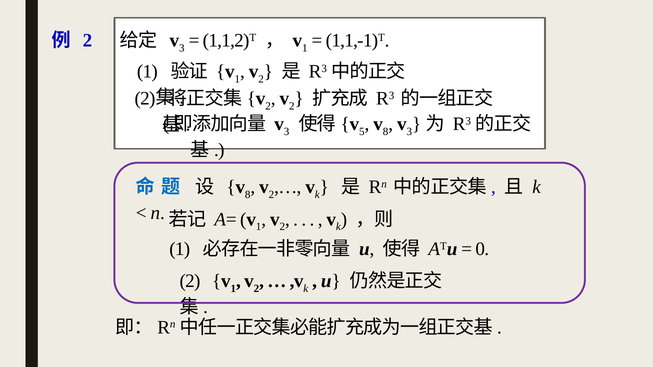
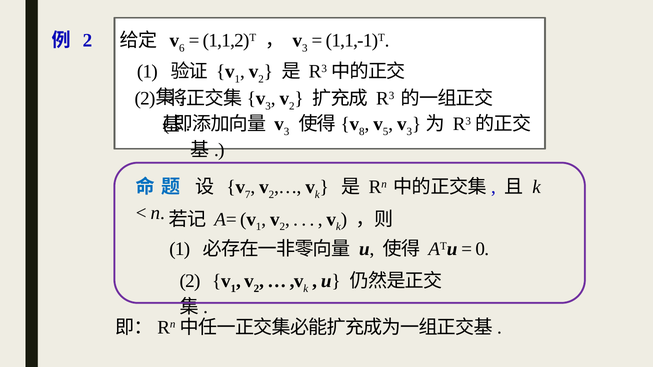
3: 3 -> 6 (182, 48)
1: 1 -> 3 (305, 48)
2: 2 -> 3 (268, 106)
5: 5 -> 8 (362, 132)
8: 8 -> 5 (386, 132)
8: 8 -> 7 (248, 195)
